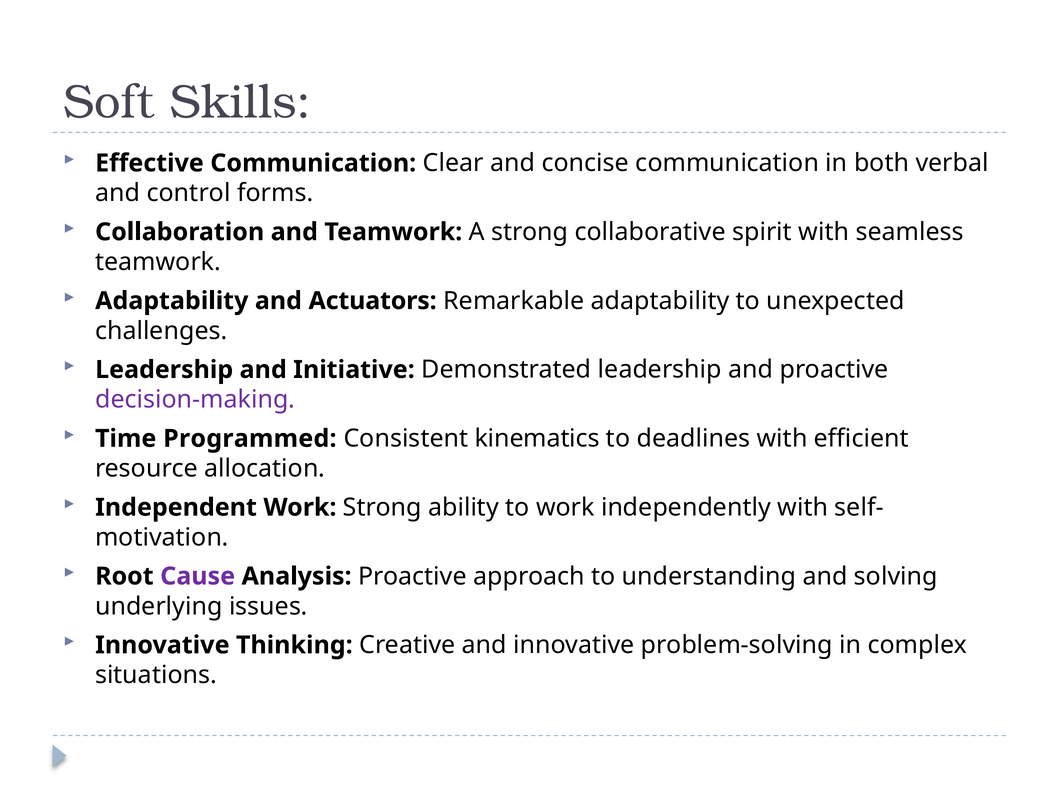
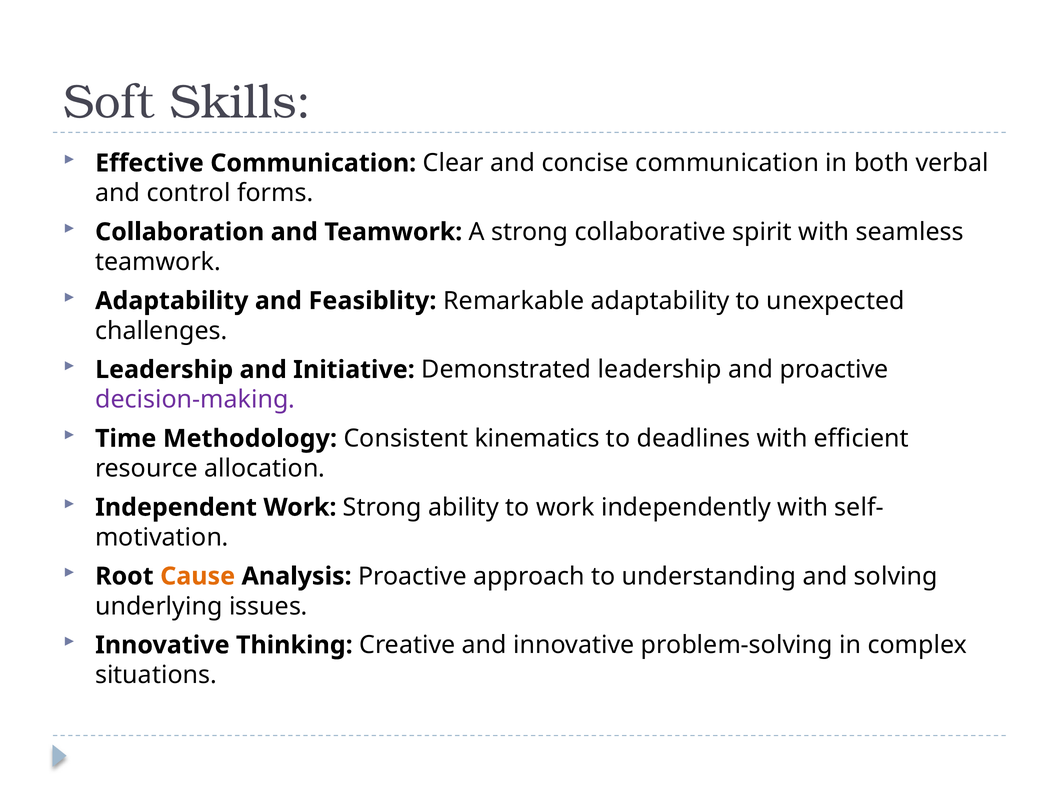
Actuators: Actuators -> Feasiblity (372, 301)
Programmed: Programmed -> Methodology (250, 439)
Cause colour: purple -> orange (198, 576)
